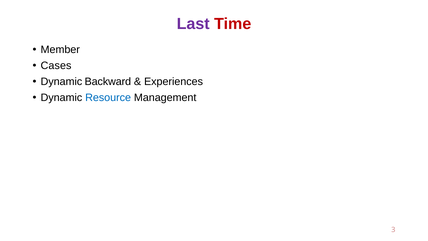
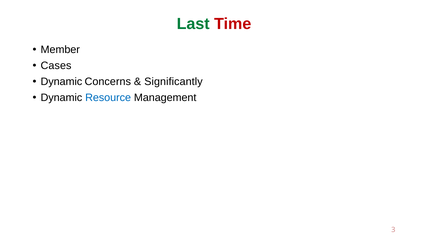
Last colour: purple -> green (193, 24)
Backward: Backward -> Concerns (108, 82)
Experiences: Experiences -> Significantly (173, 82)
